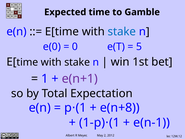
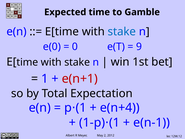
5: 5 -> 9 (139, 47)
e(n+1 colour: purple -> red (80, 79)
e(n+8: e(n+8 -> e(n+4 (120, 108)
